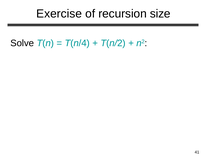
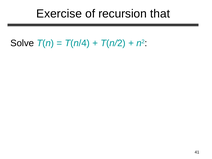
size: size -> that (160, 14)
